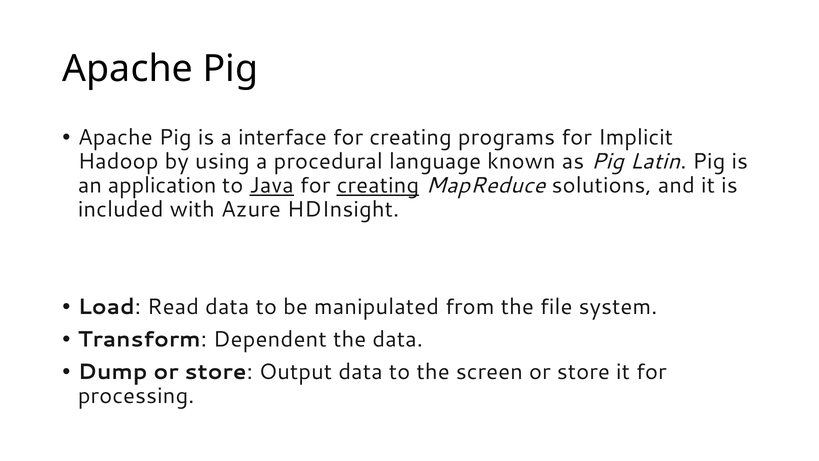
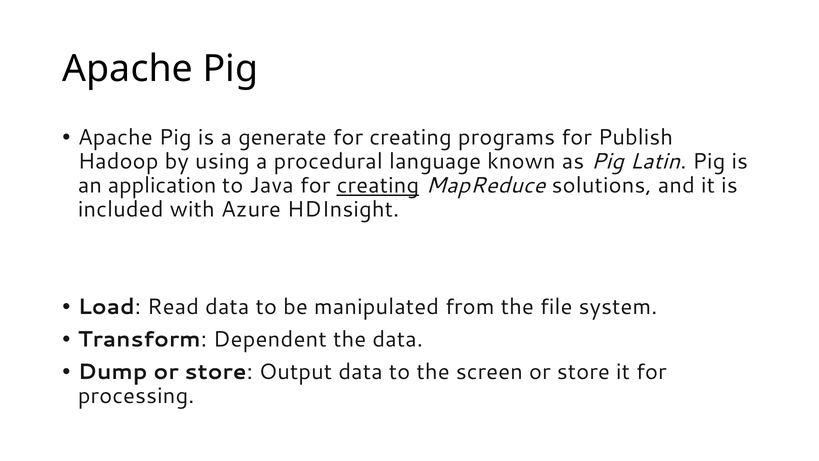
interface: interface -> generate (282, 138)
Implicit: Implicit -> Publish (636, 138)
Java underline: present -> none (272, 185)
